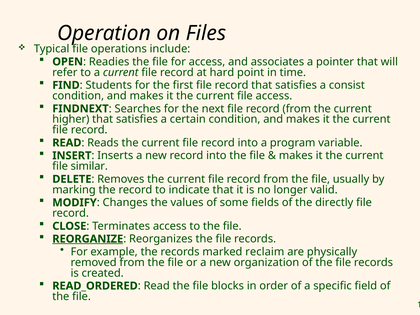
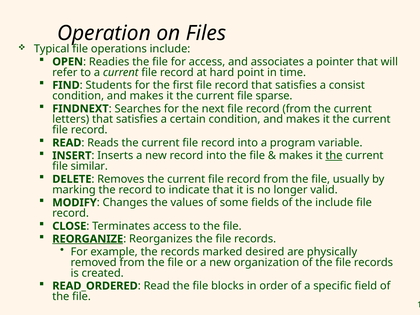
file access: access -> sparse (274, 96)
higher: higher -> letters (71, 119)
the underline: none -> present (334, 156)
the directly: directly -> include (334, 203)
reclaim: reclaim -> desired (265, 252)
